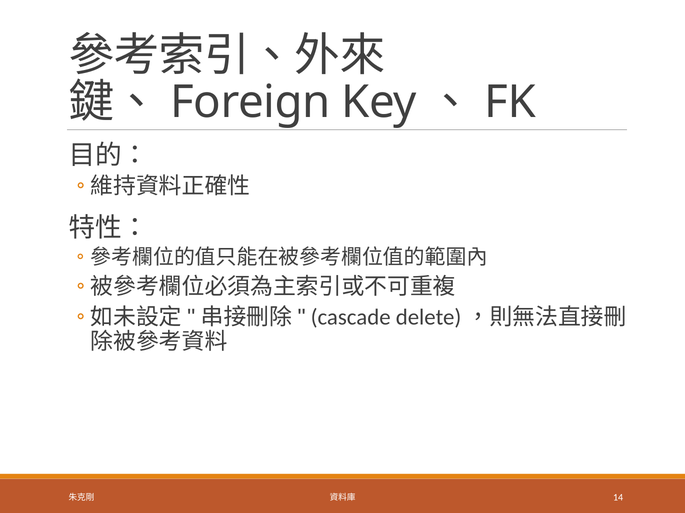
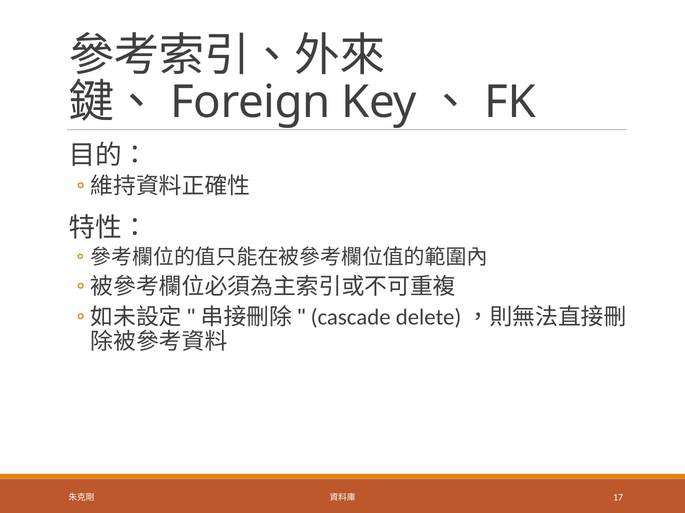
14: 14 -> 17 (618, 498)
